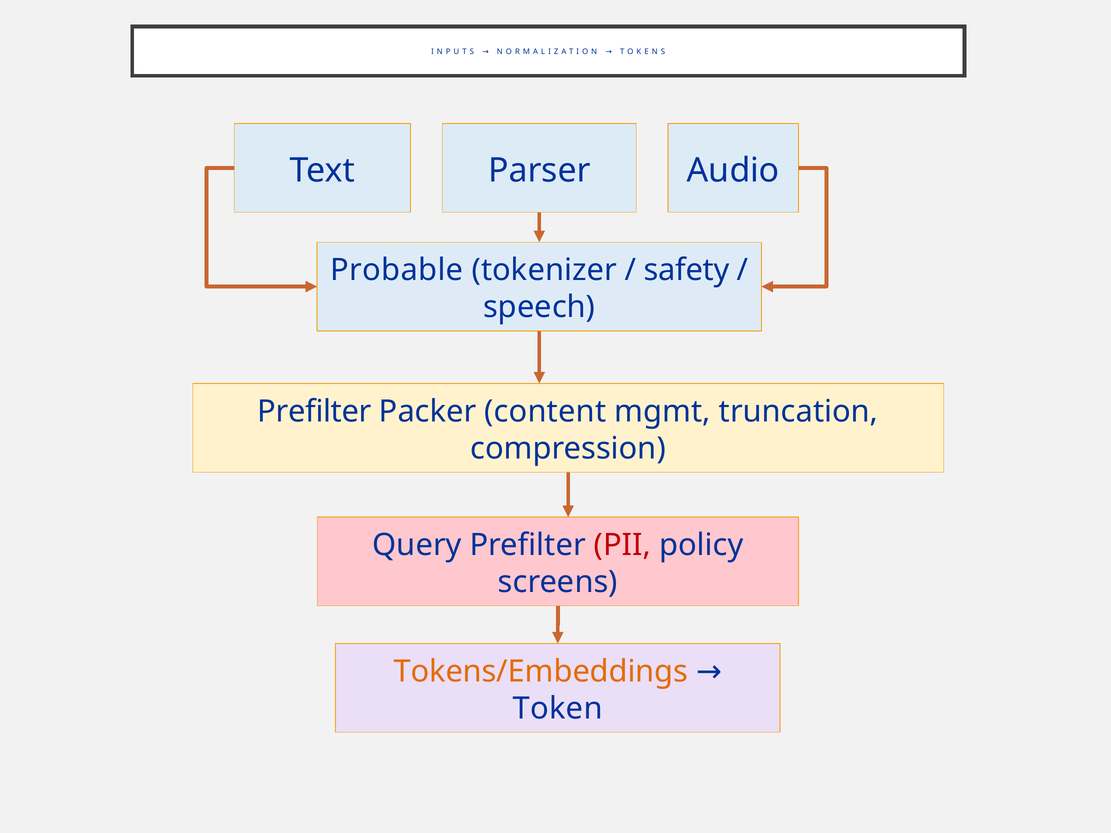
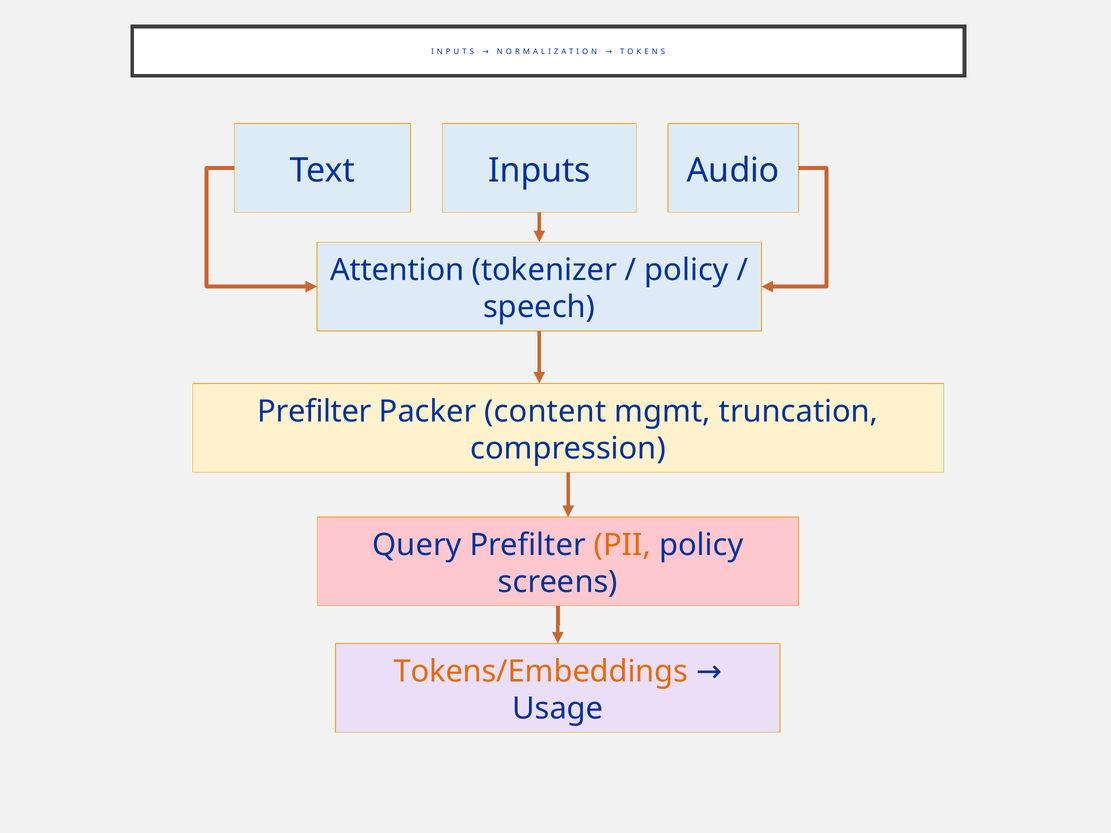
Parser: Parser -> Inputs (539, 170)
Probable: Probable -> Attention (397, 270)
safety: safety -> policy (687, 270)
PII colour: red -> orange (622, 545)
Token: Token -> Usage (558, 709)
